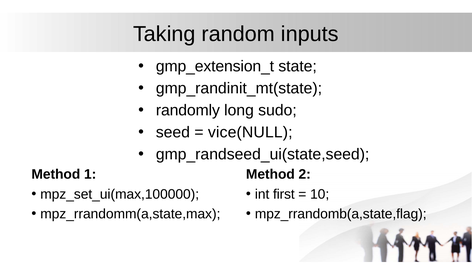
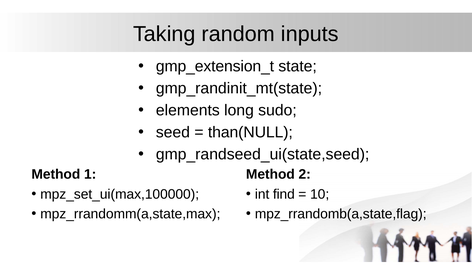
randomly: randomly -> elements (188, 111)
vice(NULL: vice(NULL -> than(NULL (250, 133)
first: first -> find (284, 195)
